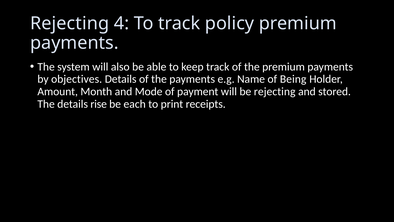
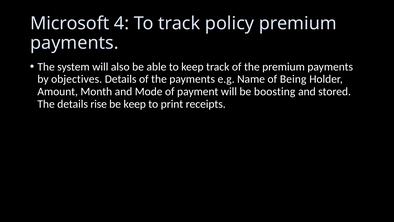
Rejecting: Rejecting -> Microsoft (70, 23)
be rejecting: rejecting -> boosting (275, 91)
be each: each -> keep (135, 104)
